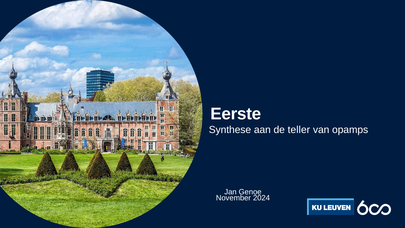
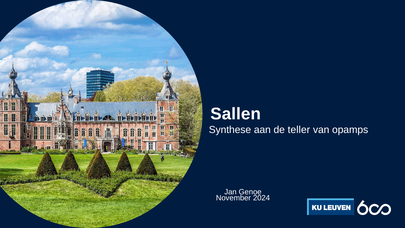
Eerste: Eerste -> Sallen (236, 114)
